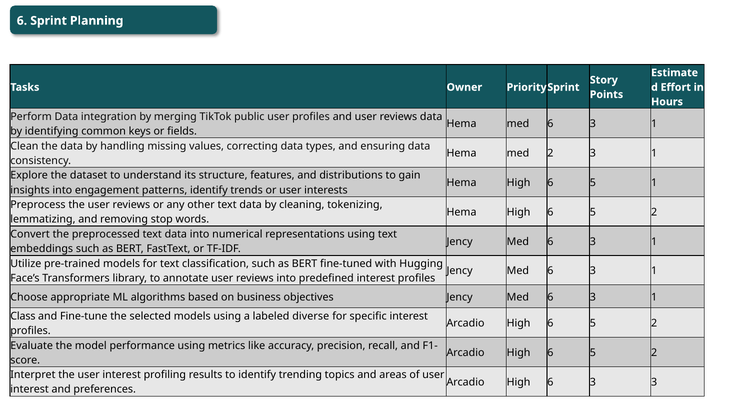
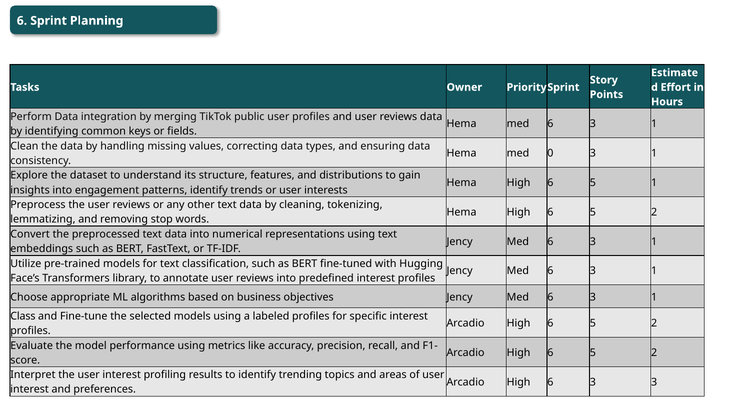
med 2: 2 -> 0 (550, 153)
labeled diverse: diverse -> profiles (311, 316)
